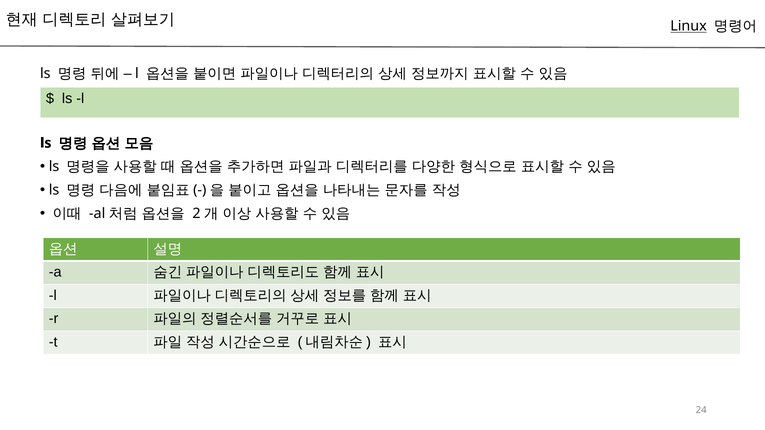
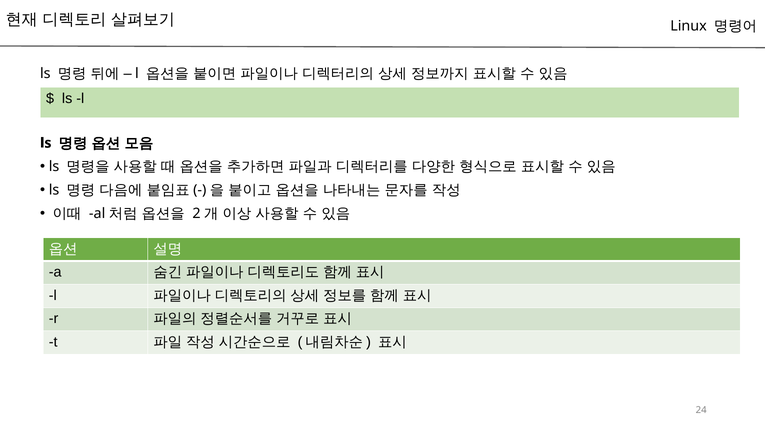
Linux underline: present -> none (689, 26)
